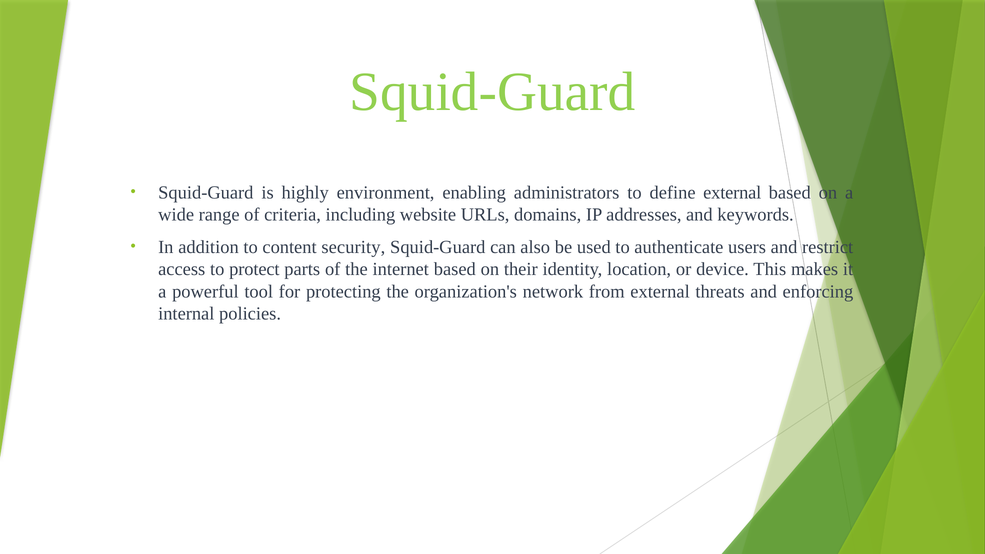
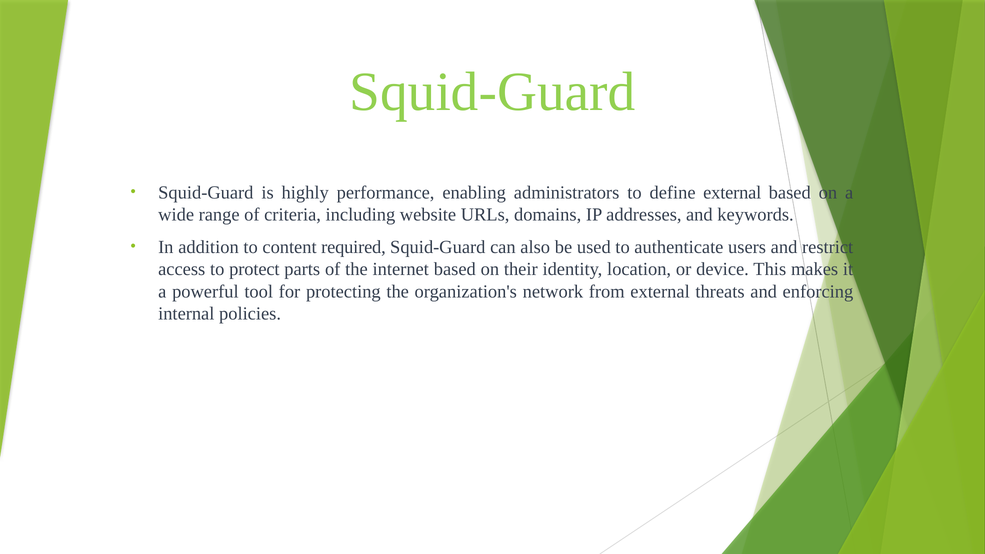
environment: environment -> performance (386, 193)
security: security -> required (353, 247)
